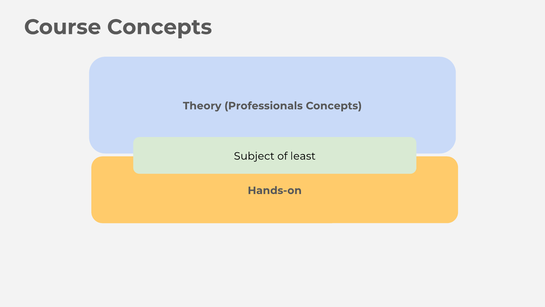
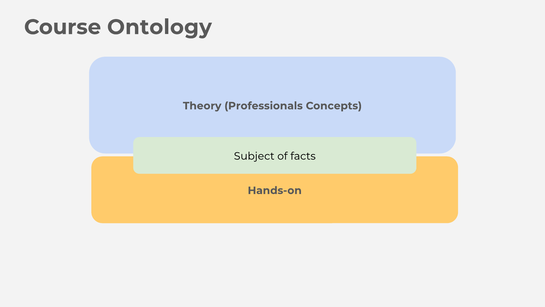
Course Concepts: Concepts -> Ontology (159, 27)
least: least -> facts (303, 156)
